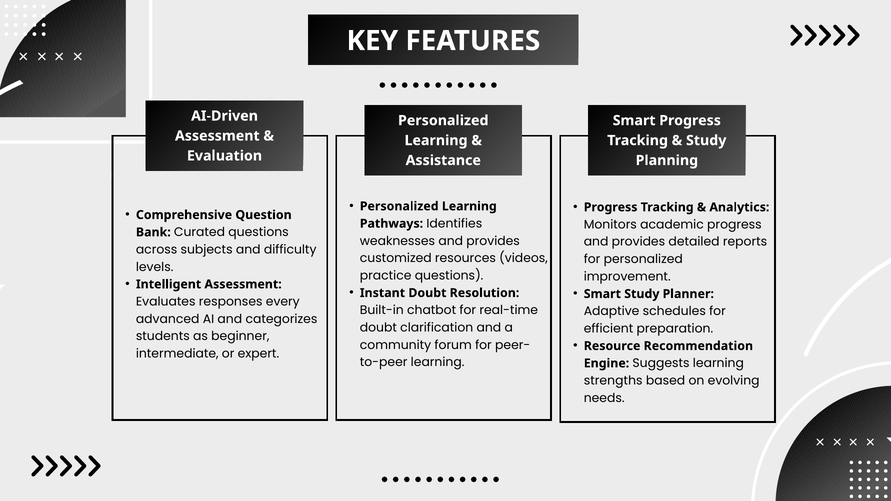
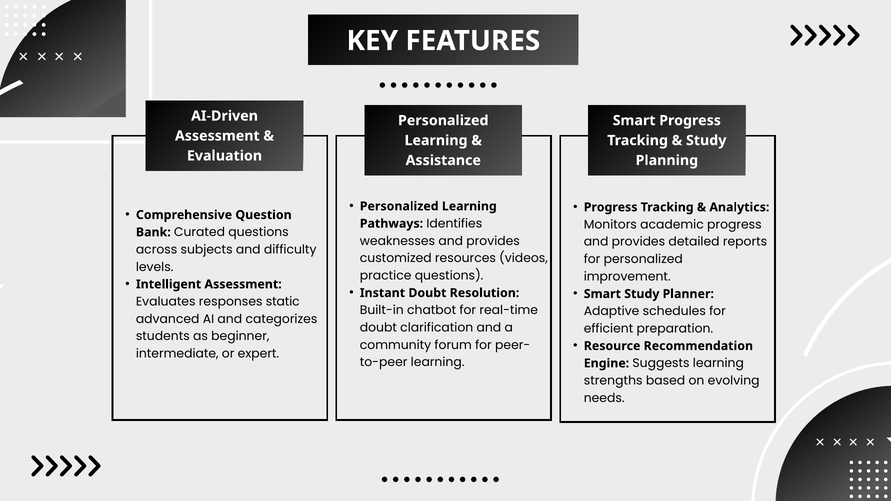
every: every -> static (283, 302)
